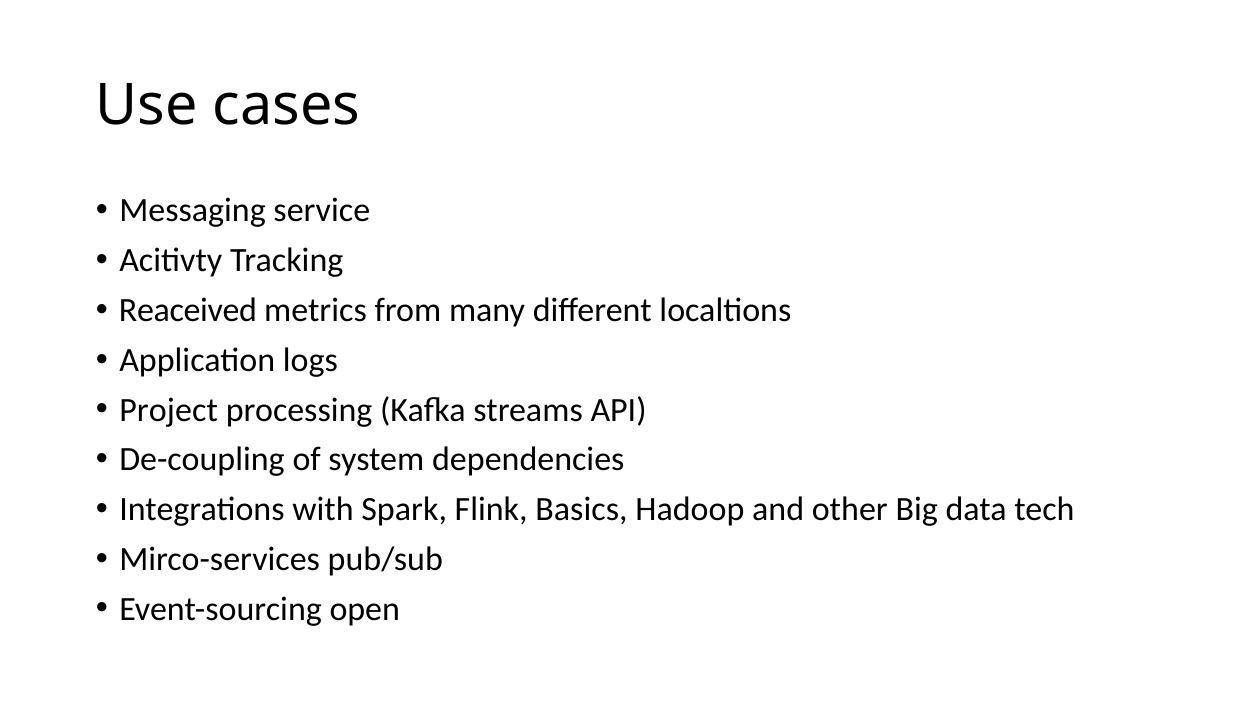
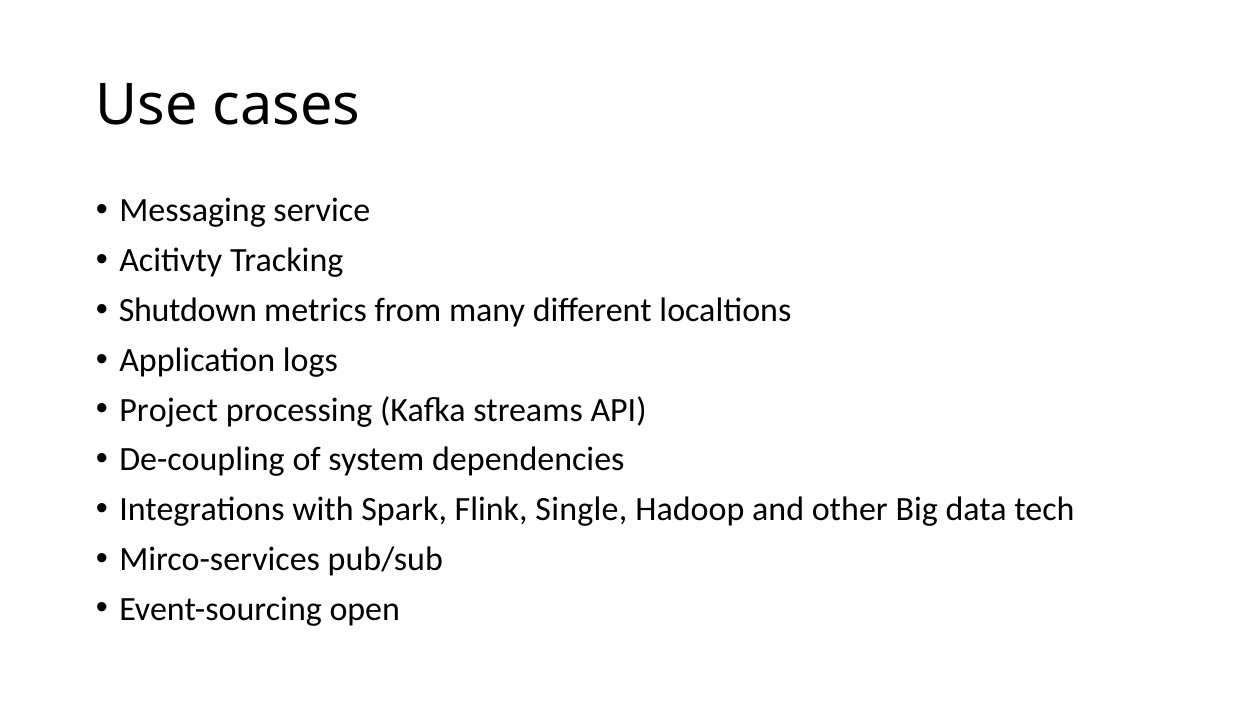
Reaceived: Reaceived -> Shutdown (188, 311)
Basics: Basics -> Single (581, 510)
